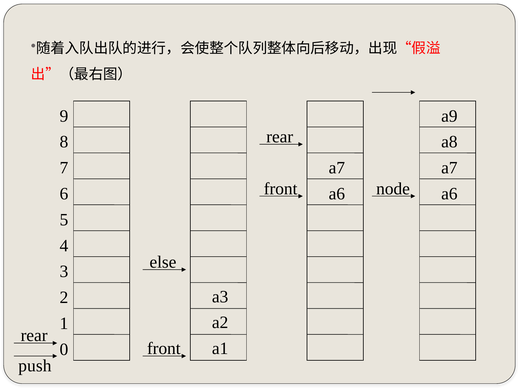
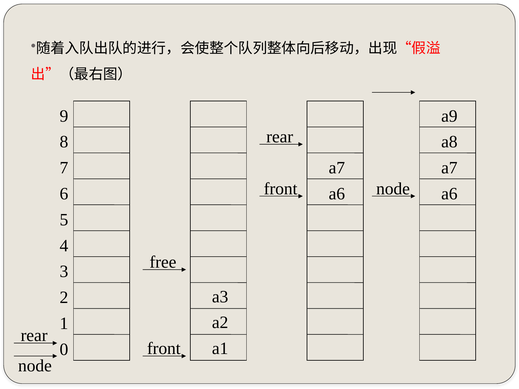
else: else -> free (163, 262)
push: push -> node (35, 366)
